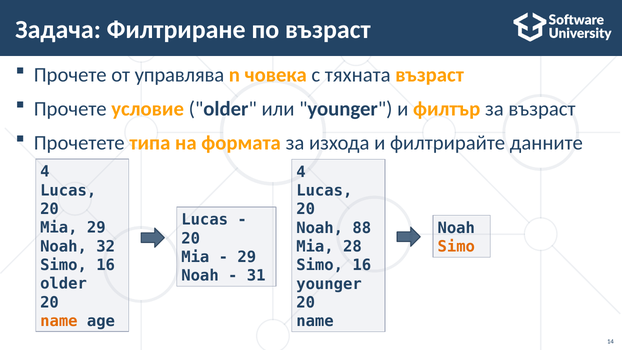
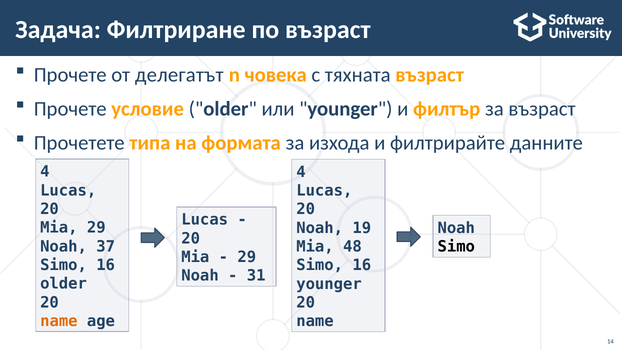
управлява: управлява -> делегатът (179, 75)
88: 88 -> 19 (362, 228)
32: 32 -> 37 (106, 246)
28: 28 -> 48 (352, 246)
Simo colour: orange -> black (456, 247)
